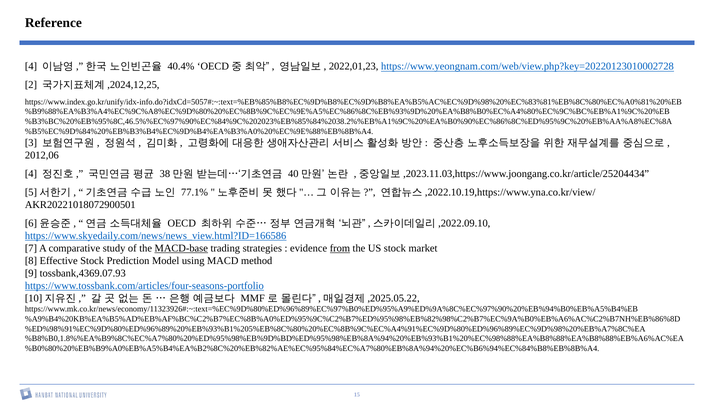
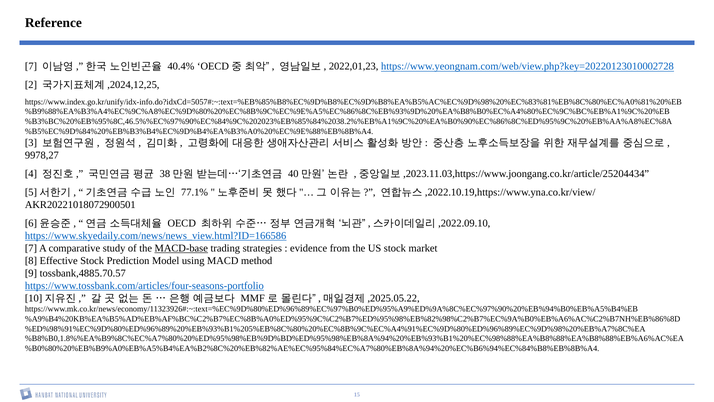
4: 4 -> 7 (31, 66)
2012,06: 2012,06 -> 9978,27 (42, 155)
from underline: present -> none (340, 248)
tossbank,4369.07.93: tossbank,4369.07.93 -> tossbank,4885.70.57 (83, 273)
